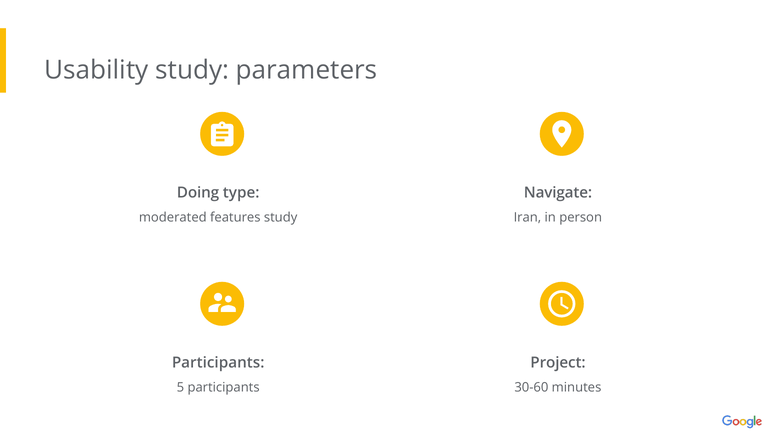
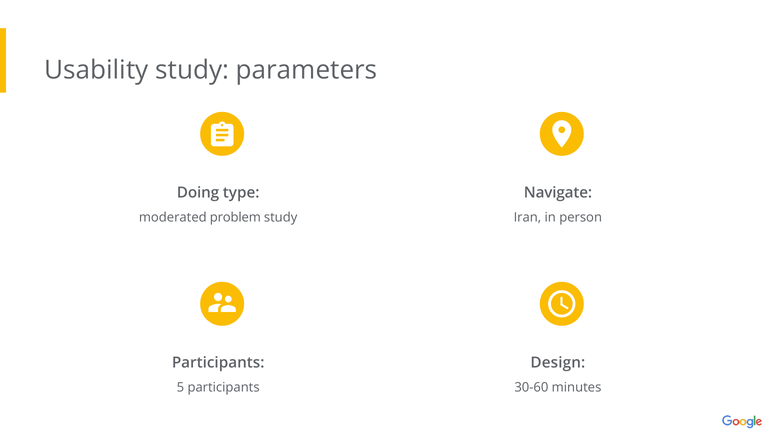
features: features -> problem (235, 218)
Project: Project -> Design (558, 363)
